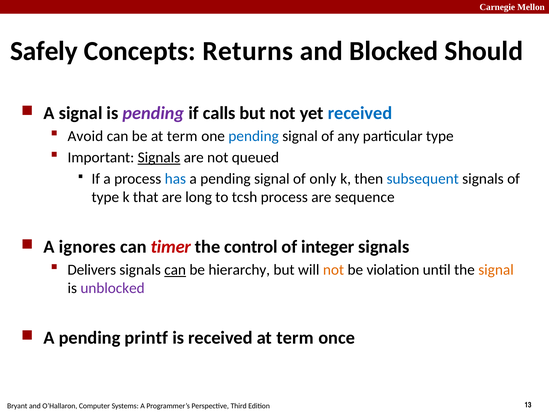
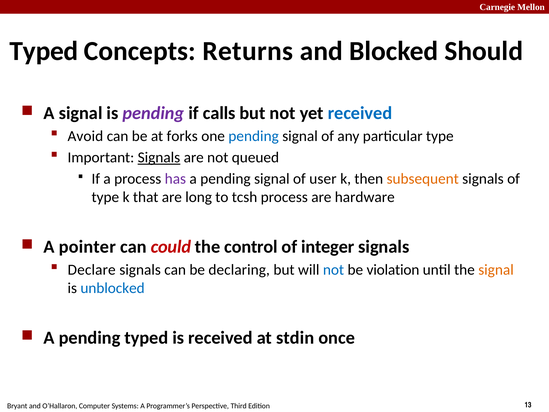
Safely: Safely -> Typed (44, 51)
be at term: term -> forks (182, 136)
has colour: blue -> purple (175, 179)
only: only -> user (323, 179)
subsequent colour: blue -> orange (423, 179)
sequence: sequence -> hardware (365, 197)
ignores: ignores -> pointer (87, 247)
timer: timer -> could (171, 247)
Delivers: Delivers -> Declare (92, 270)
can underline: present -> none (175, 270)
hierarchy: hierarchy -> declaring (239, 270)
not colour: orange -> blue (334, 270)
unblocked colour: purple -> blue (113, 288)
pending printf: printf -> typed (146, 338)
received at term: term -> stdin (295, 338)
